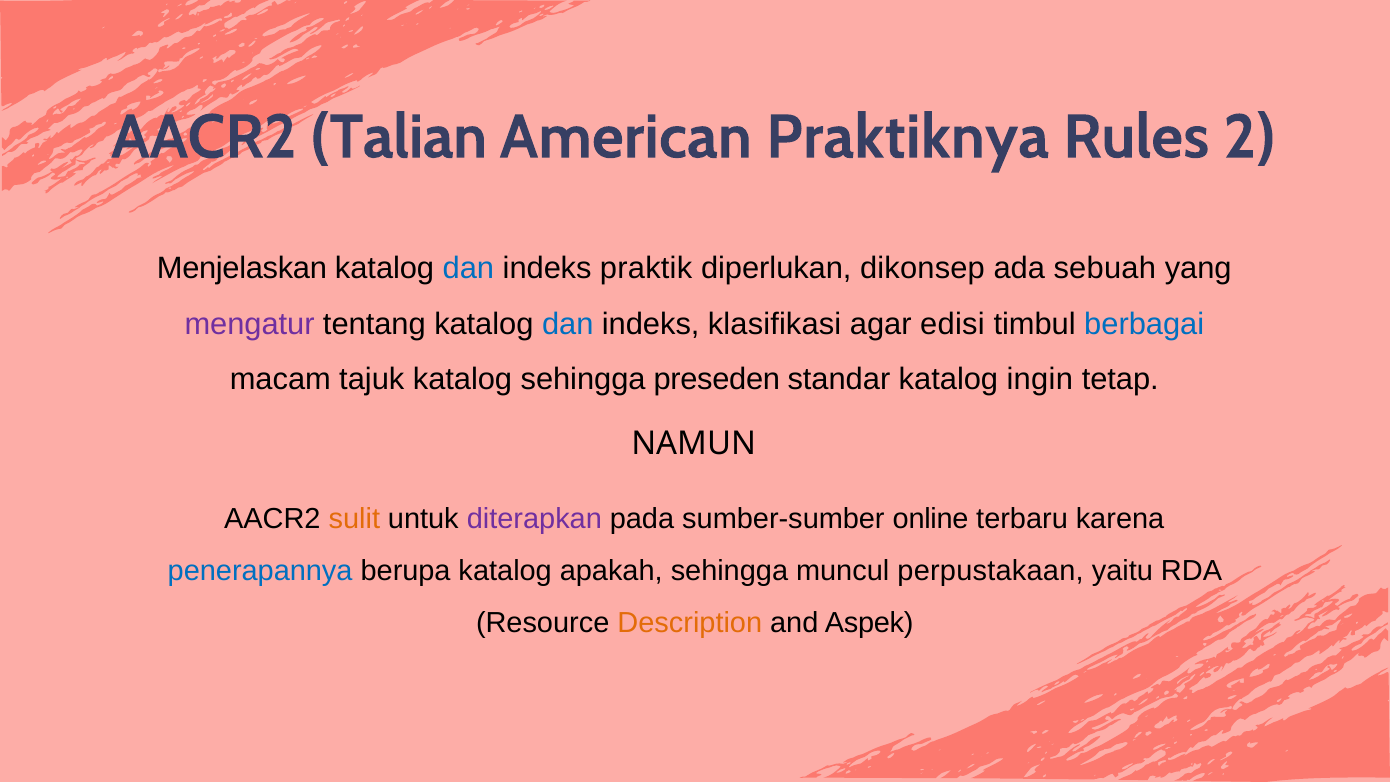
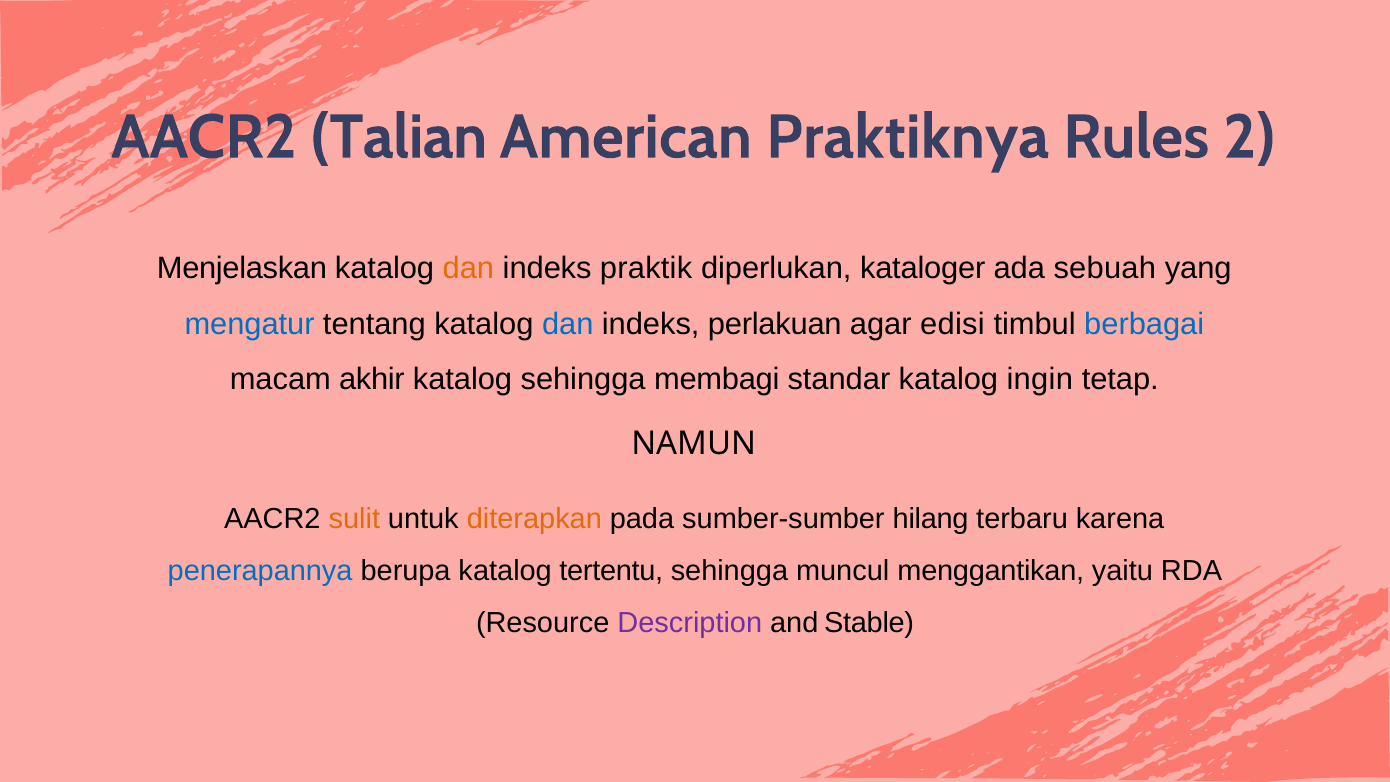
dan colour: blue -> orange (468, 268)
dikonsep: dikonsep -> kataloger (923, 268)
mengatur colour: purple -> blue (250, 324)
klasifikasi: klasifikasi -> perlakuan (775, 324)
tajuk: tajuk -> akhir (372, 380)
preseden: preseden -> membagi (717, 380)
diterapkan colour: purple -> orange (534, 519)
online: online -> hilang (931, 519)
apakah: apakah -> tertentu (611, 571)
perpustakaan: perpustakaan -> menggantikan (991, 571)
Description colour: orange -> purple (690, 623)
Aspek: Aspek -> Stable (869, 623)
